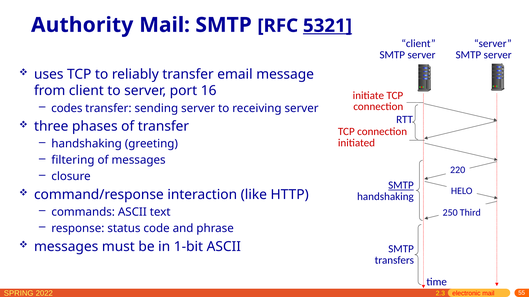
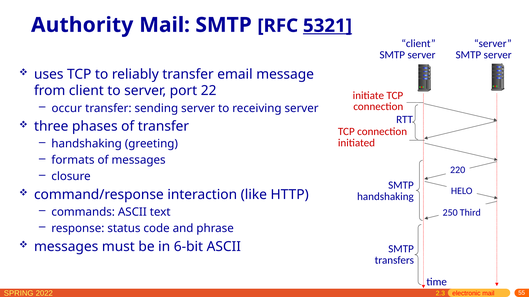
16: 16 -> 22 (209, 91)
codes: codes -> occur (67, 108)
filtering: filtering -> formats (73, 160)
SMTP underline: present -> none (401, 186)
1-bit: 1-bit -> 6-bit (188, 247)
